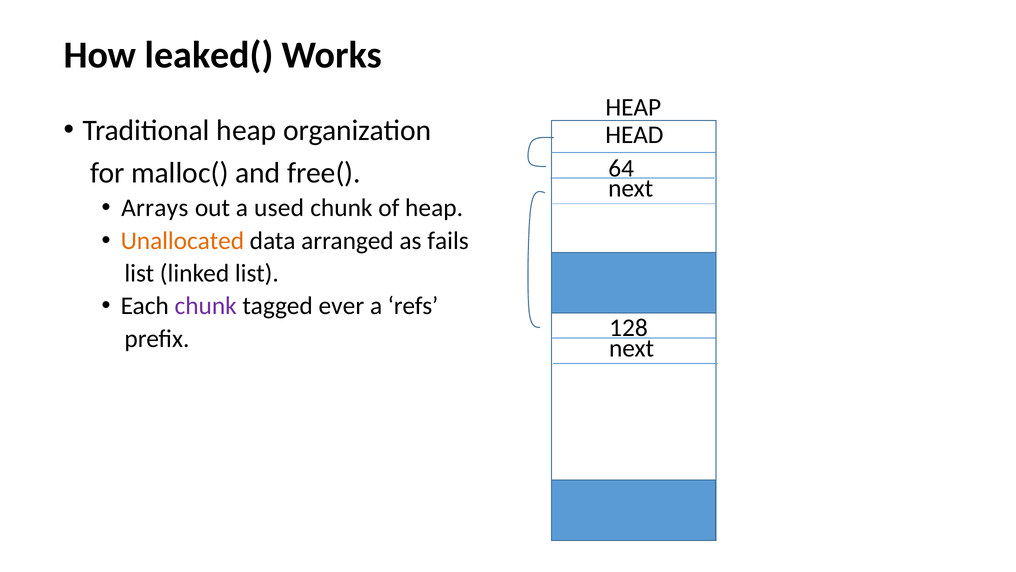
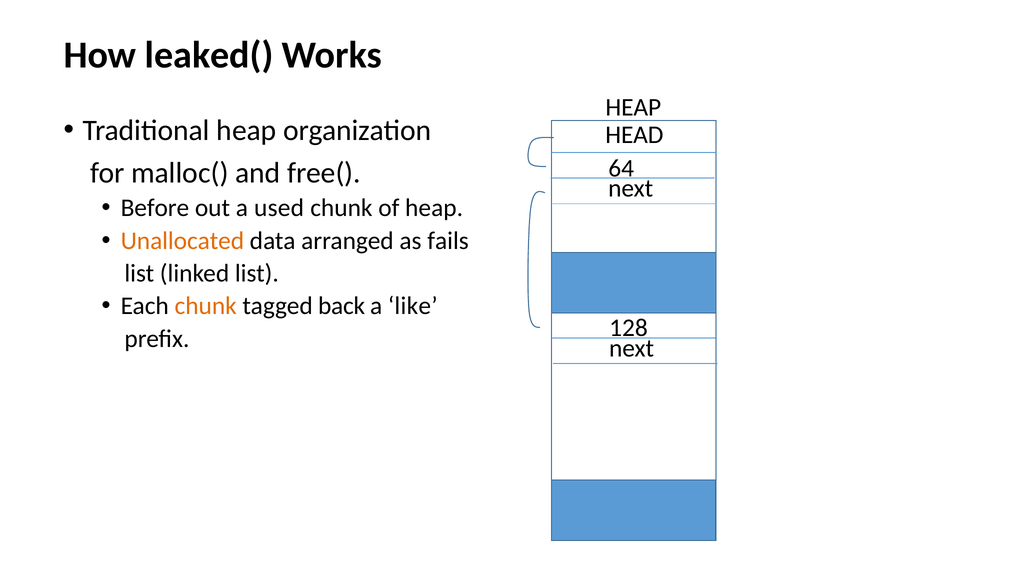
Arrays: Arrays -> Before (155, 208)
chunk colour: purple -> orange (206, 306)
ever: ever -> back (342, 306)
refs: refs -> like (413, 306)
